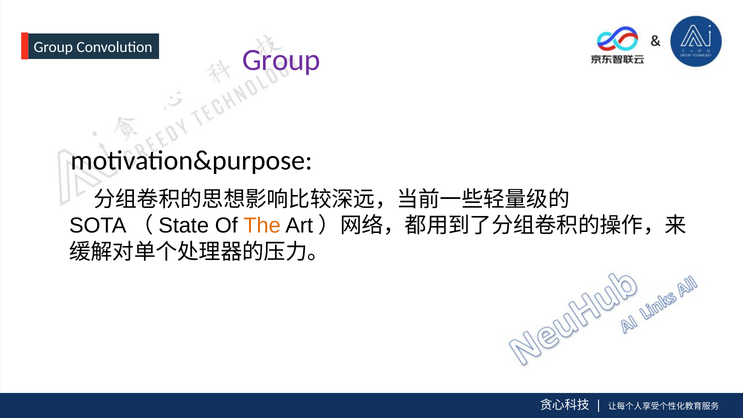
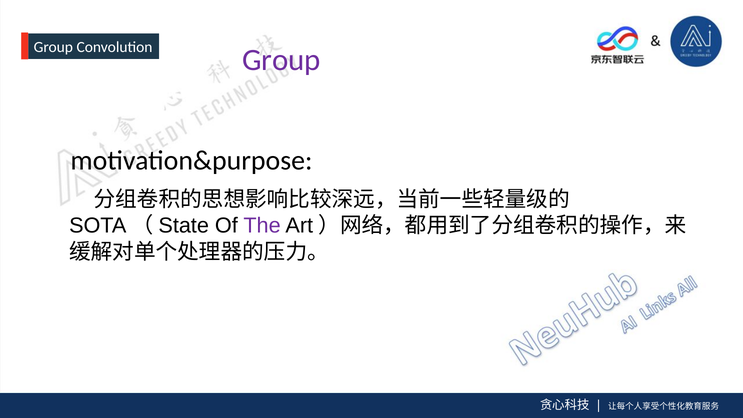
The colour: orange -> purple (262, 226)
